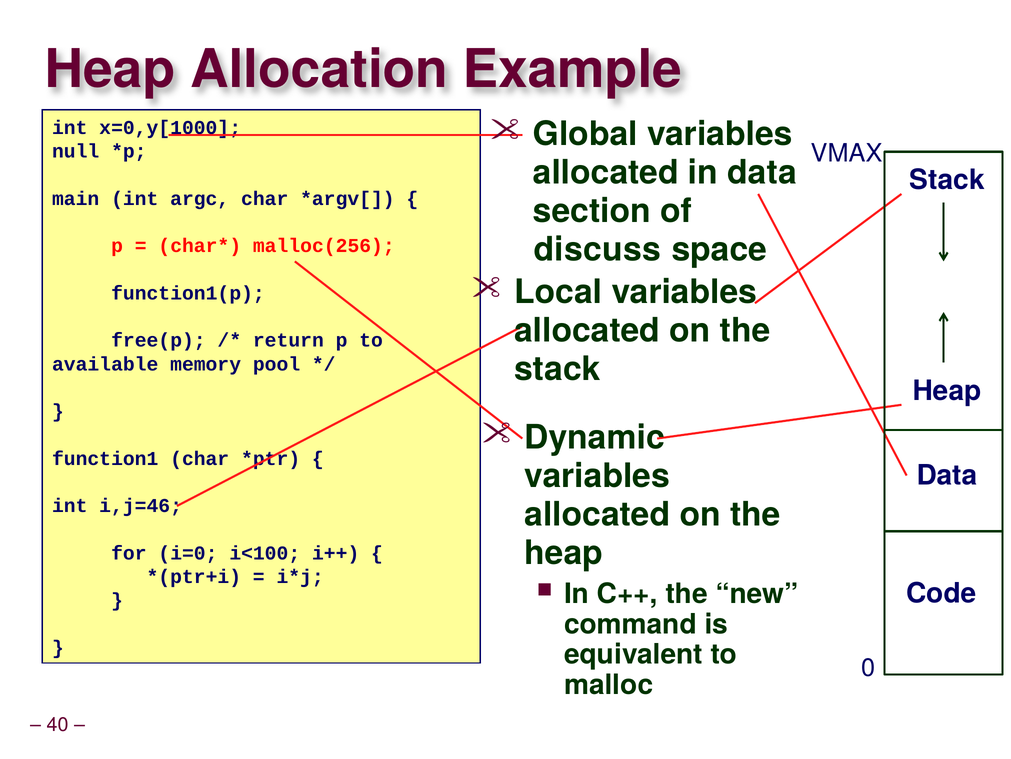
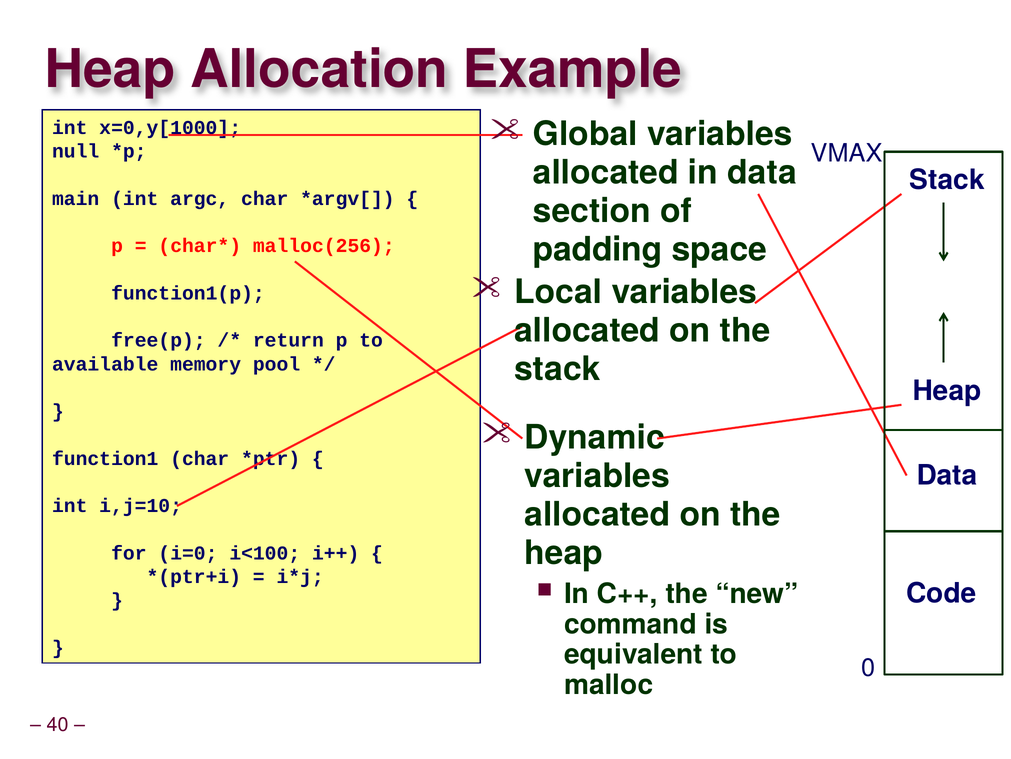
discuss: discuss -> padding (598, 249)
i,j=46: i,j=46 -> i,j=10 (141, 505)
